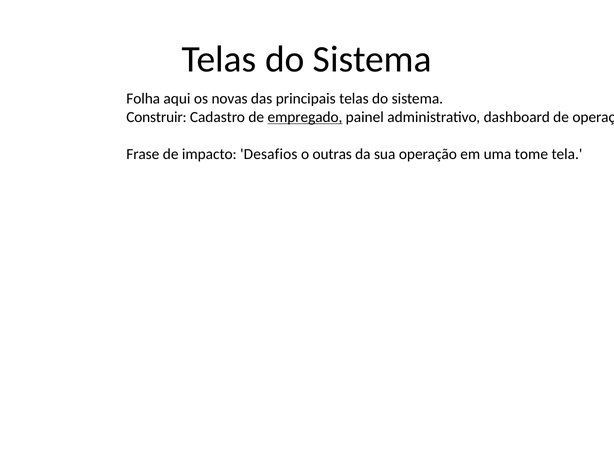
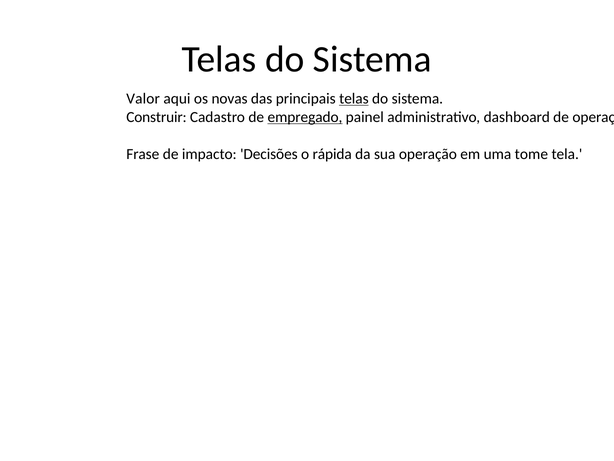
Folha: Folha -> Valor (143, 99)
telas underline: none -> present (354, 99)
Desafios: Desafios -> Decisões (269, 154)
outras: outras -> rápida (332, 154)
